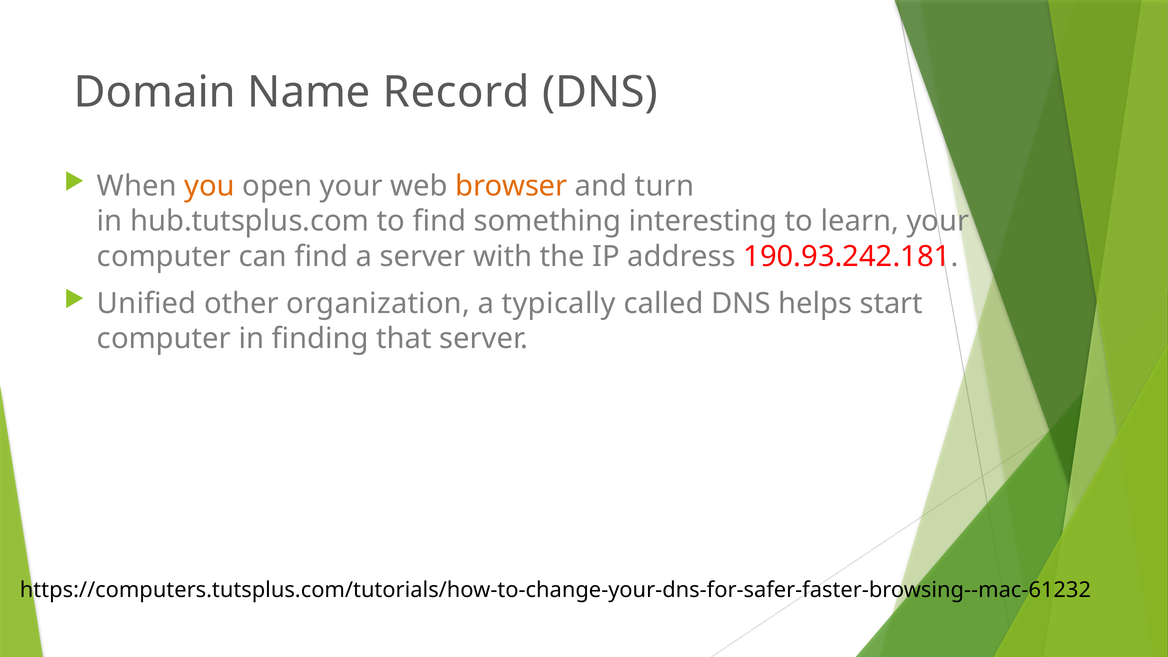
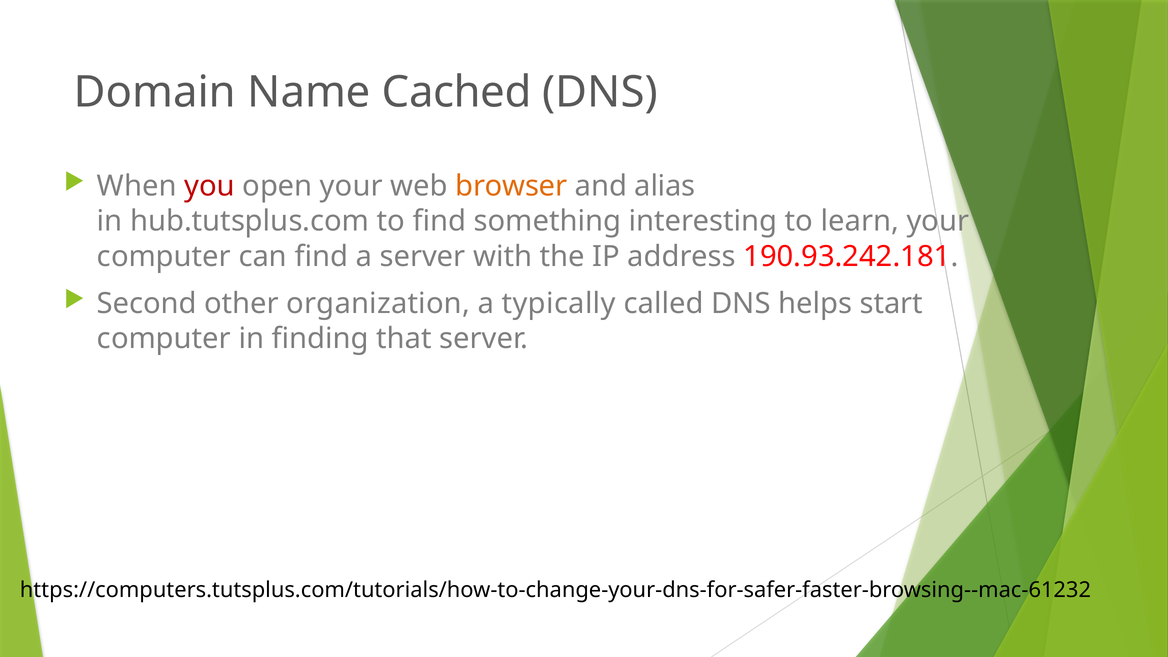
Record: Record -> Cached (457, 92)
you colour: orange -> red (210, 186)
turn: turn -> alias (665, 186)
Unified: Unified -> Second (147, 304)
